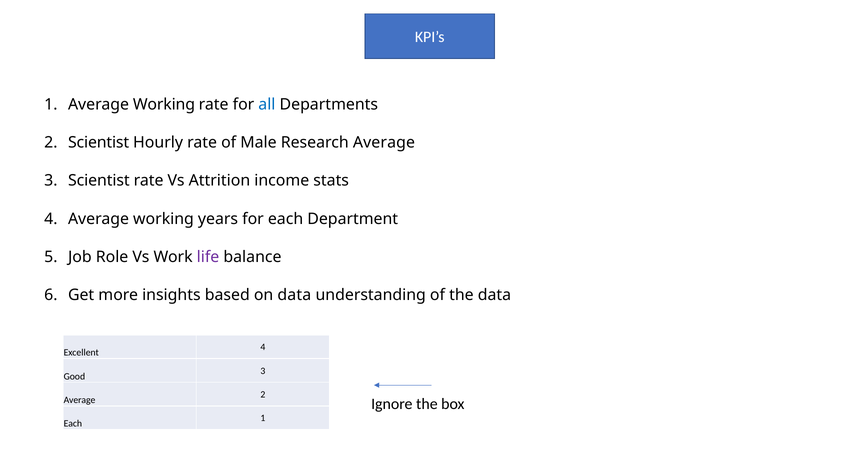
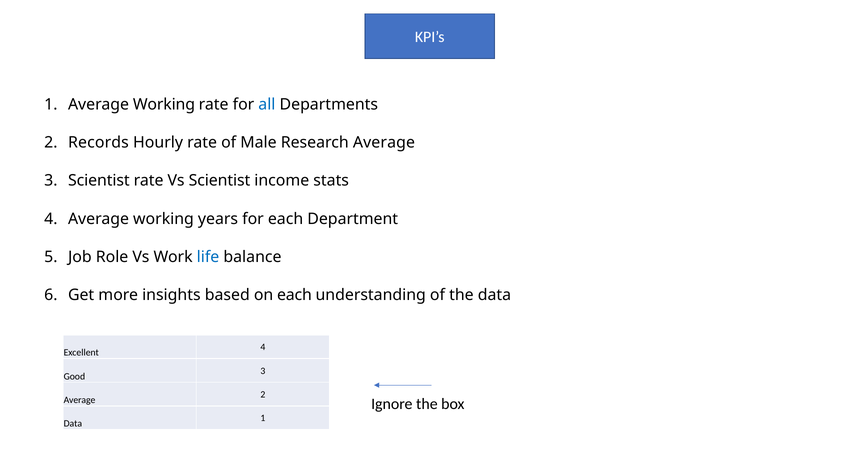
2 Scientist: Scientist -> Records (98, 143)
Vs Attrition: Attrition -> Scientist (220, 181)
life colour: purple -> blue (208, 257)
on data: data -> each (294, 295)
Each: Each -> Data (73, 424)
